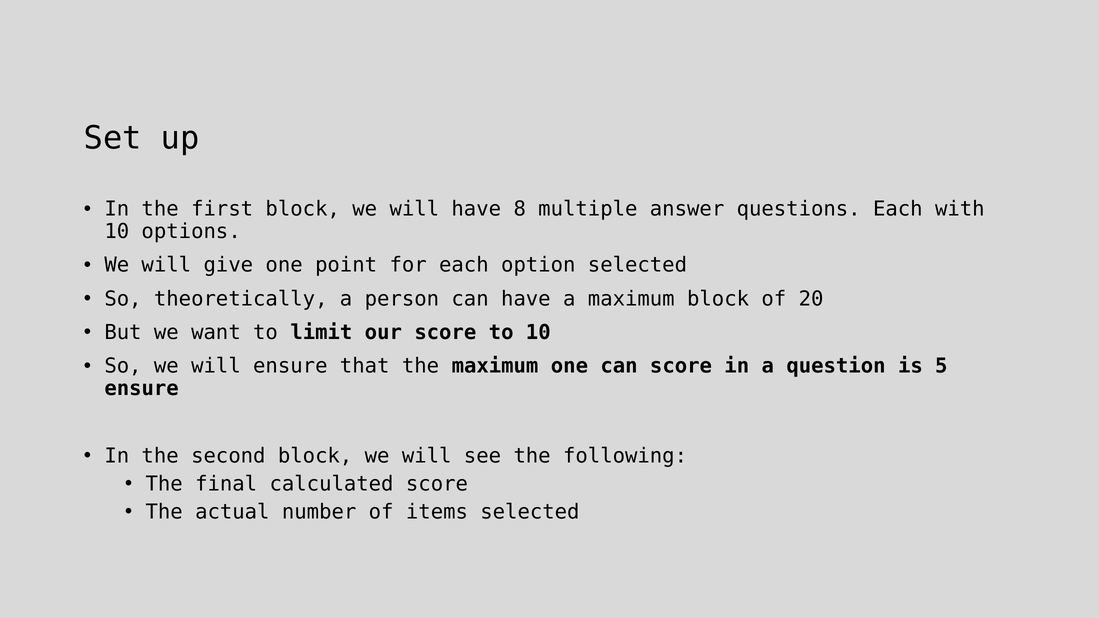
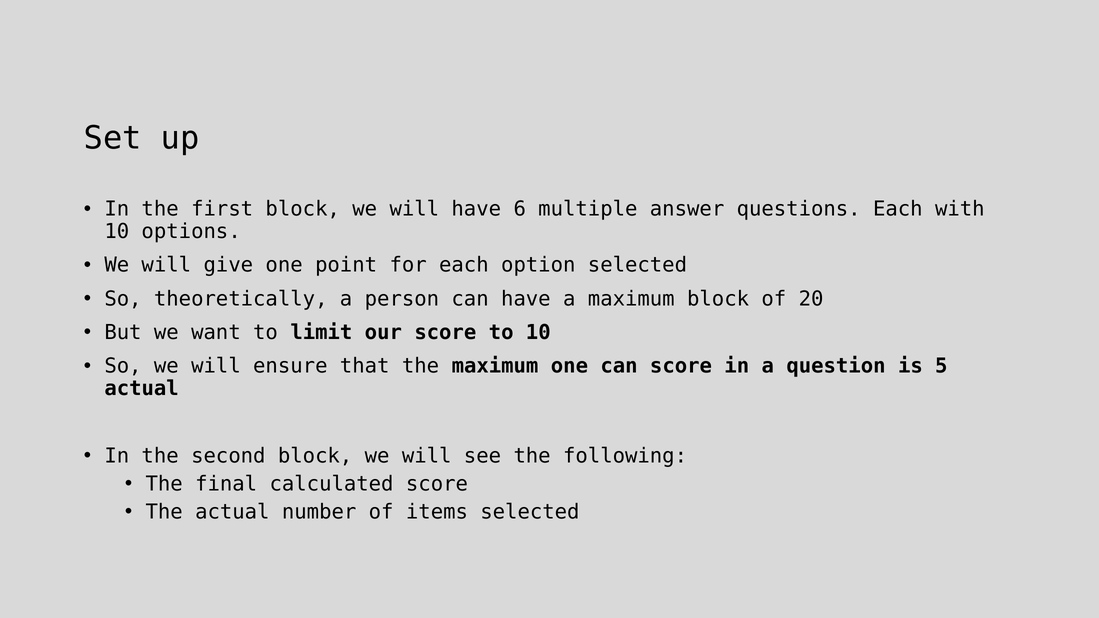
8: 8 -> 6 (520, 209)
ensure: ensure -> actual (142, 389)
